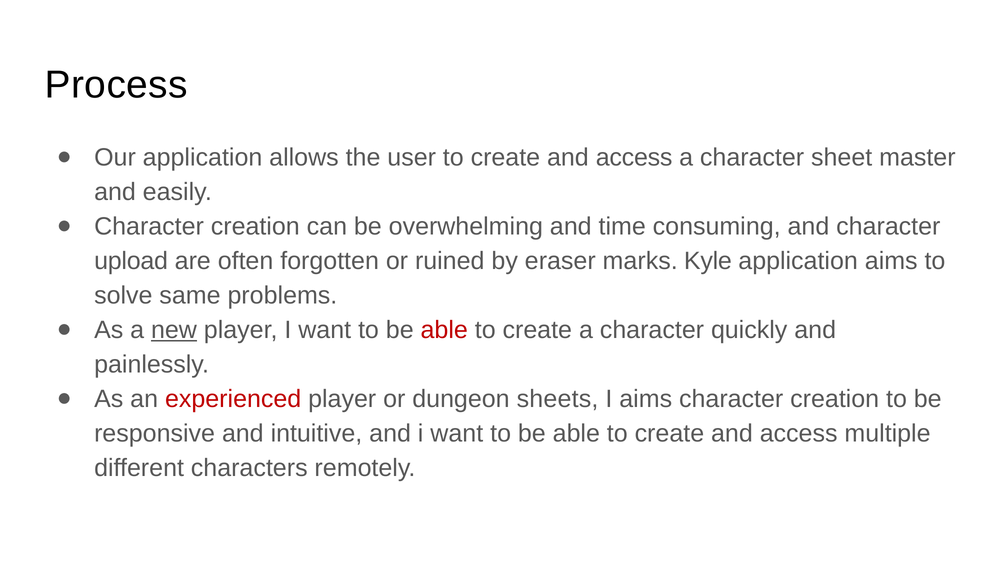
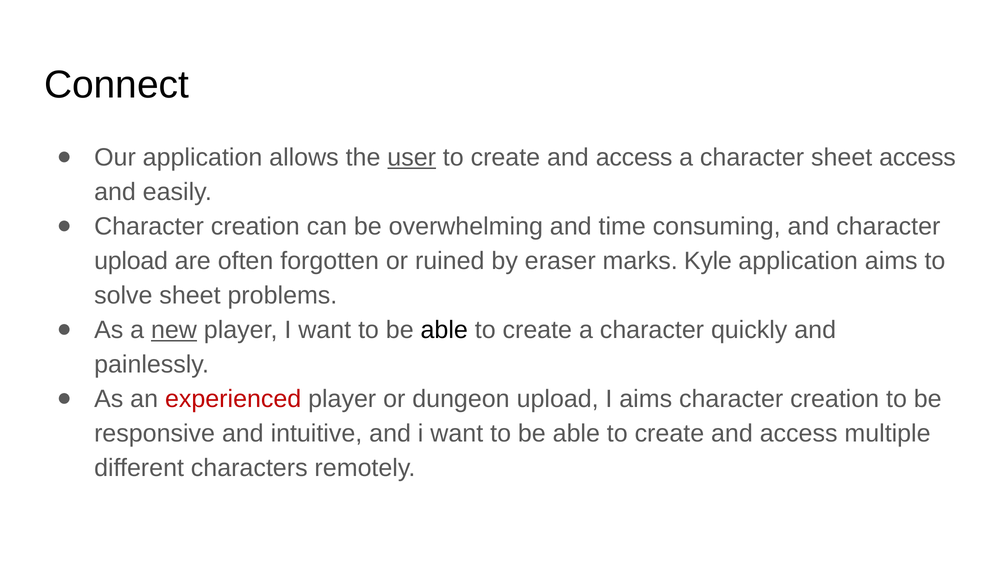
Process: Process -> Connect (117, 85)
user underline: none -> present (412, 157)
sheet master: master -> access (918, 157)
solve same: same -> sheet (190, 296)
able colour: red -> black (444, 330)
dungeon sheets: sheets -> upload (558, 399)
